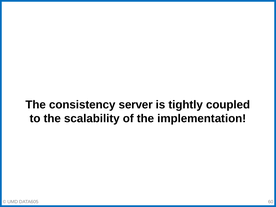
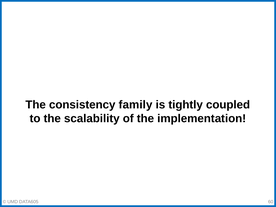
server: server -> family (136, 105)
